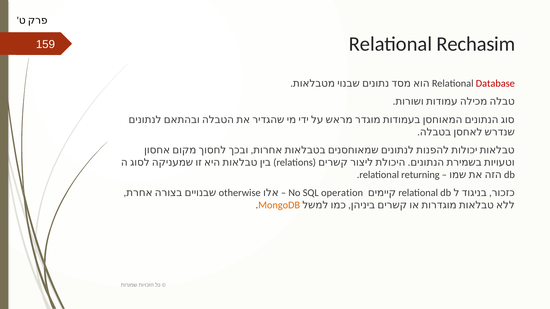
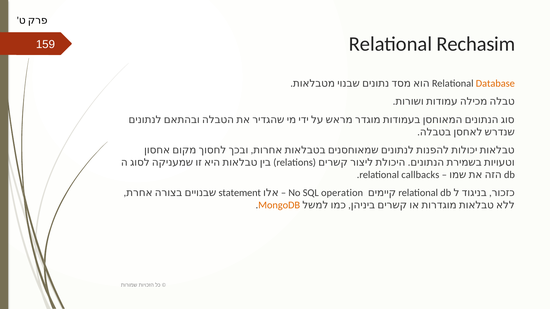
Database colour: red -> orange (495, 84)
returning: returning -> callbacks (420, 175)
otherwise: otherwise -> statement (240, 193)
